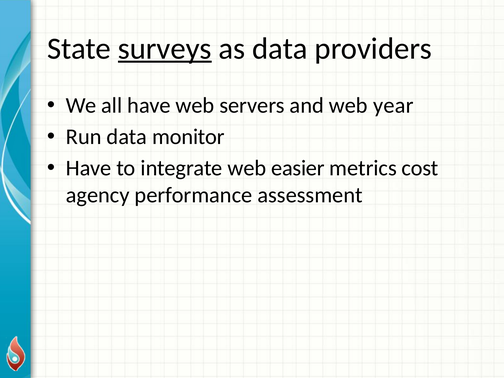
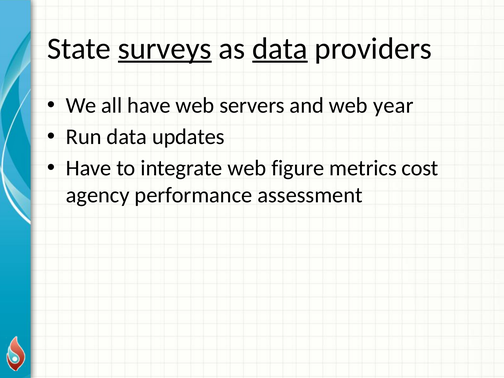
data underline: none -> present (280, 49)
monitor: monitor -> updates (188, 137)
easier: easier -> figure (298, 168)
